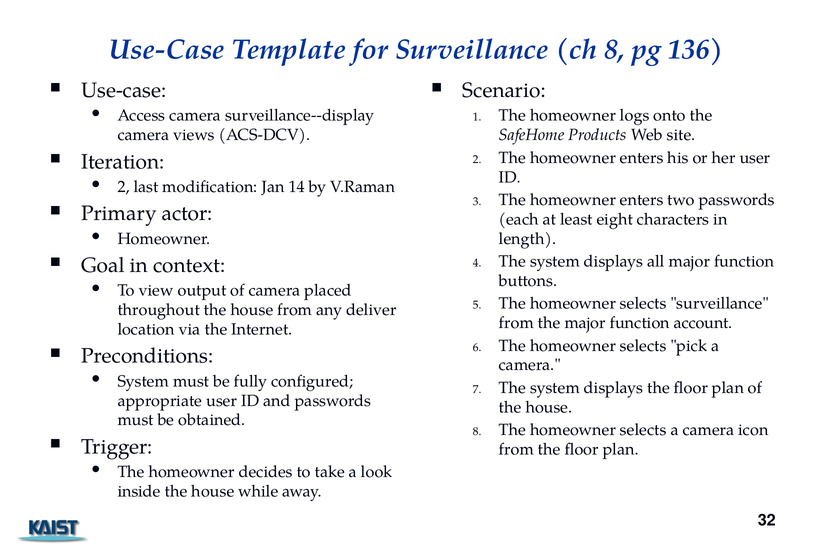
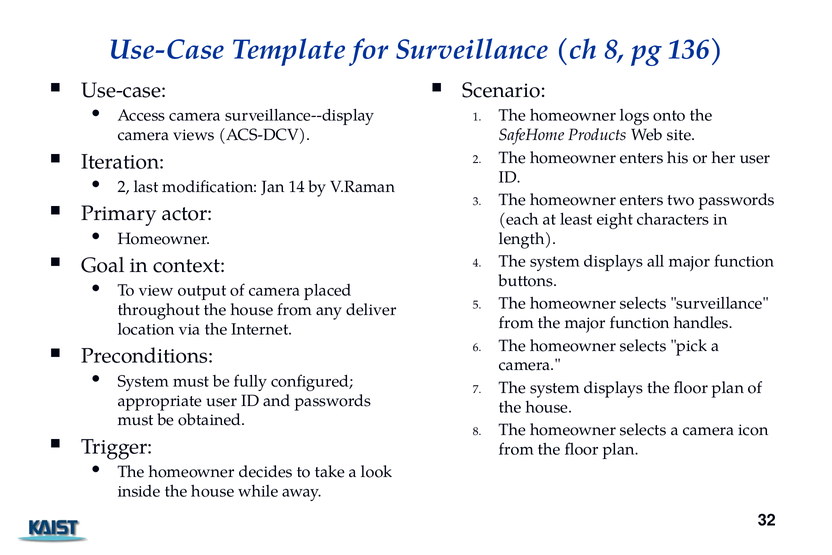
account: account -> handles (703, 323)
